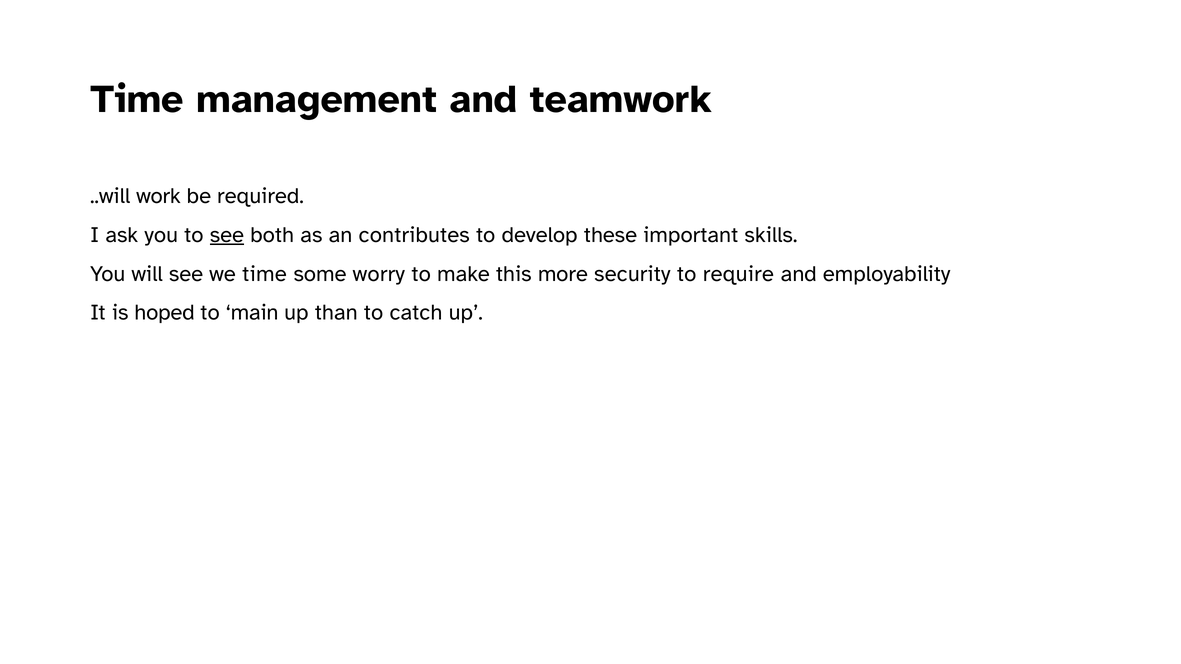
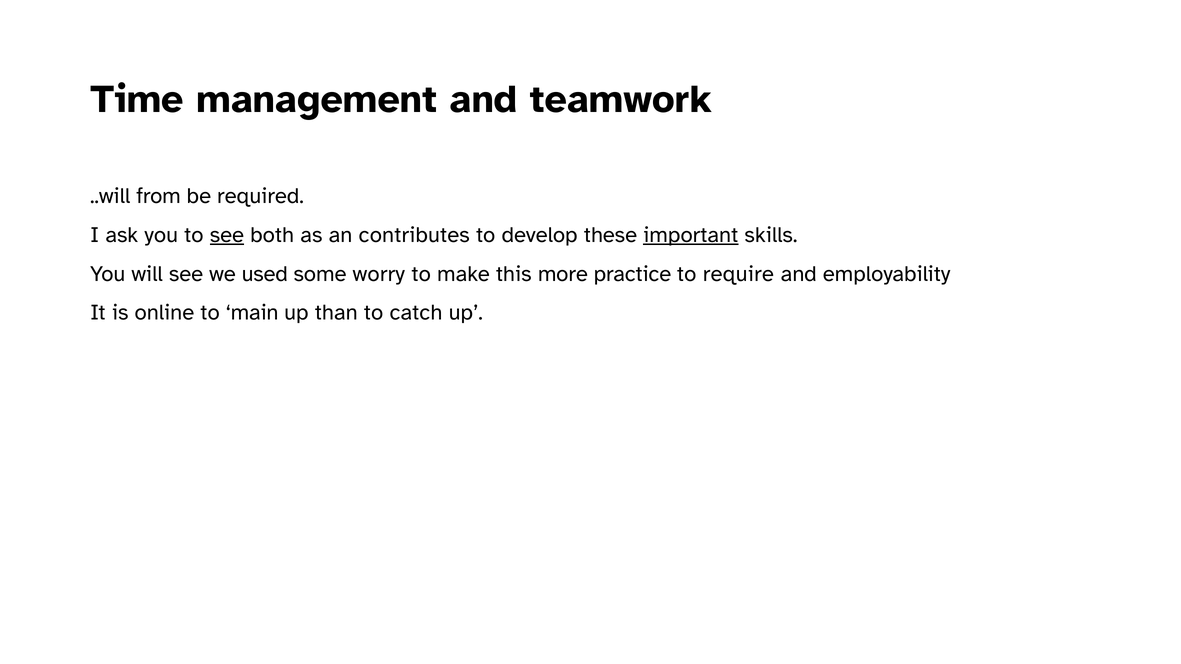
work: work -> from (159, 196)
important underline: none -> present (691, 235)
we time: time -> used (265, 274)
security: security -> practice (632, 274)
hoped: hoped -> online (164, 313)
